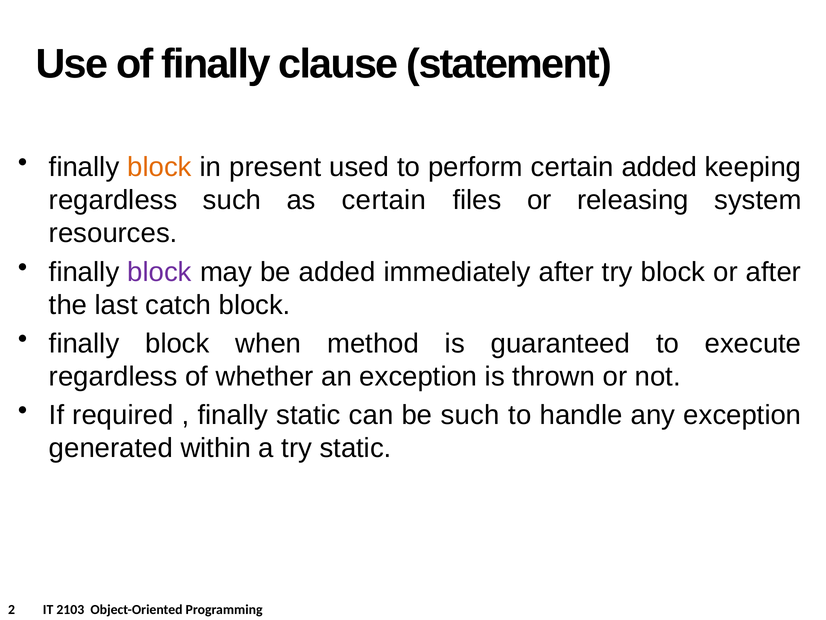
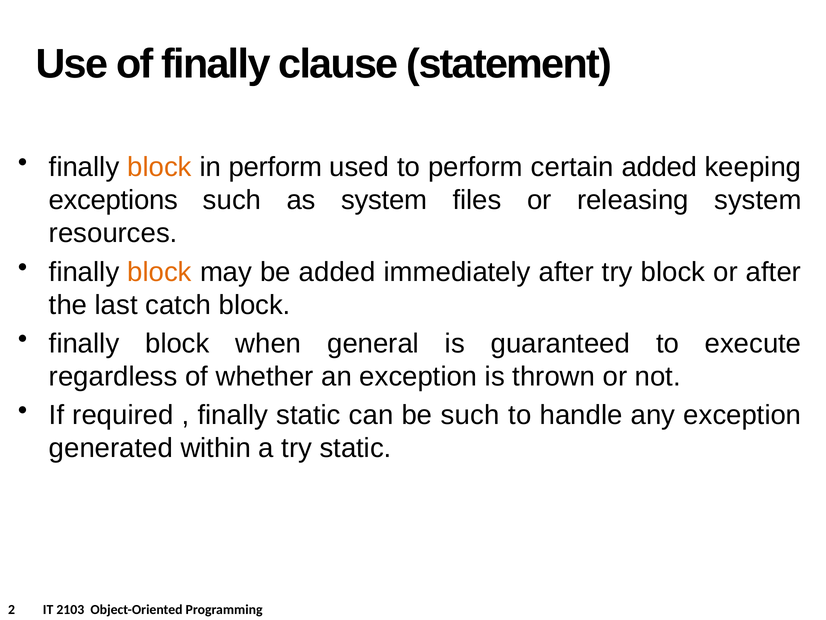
in present: present -> perform (275, 167)
regardless: regardless -> exceptions (113, 200)
as certain: certain -> system (384, 200)
block colour: purple -> orange (160, 272)
method: method -> general (373, 343)
